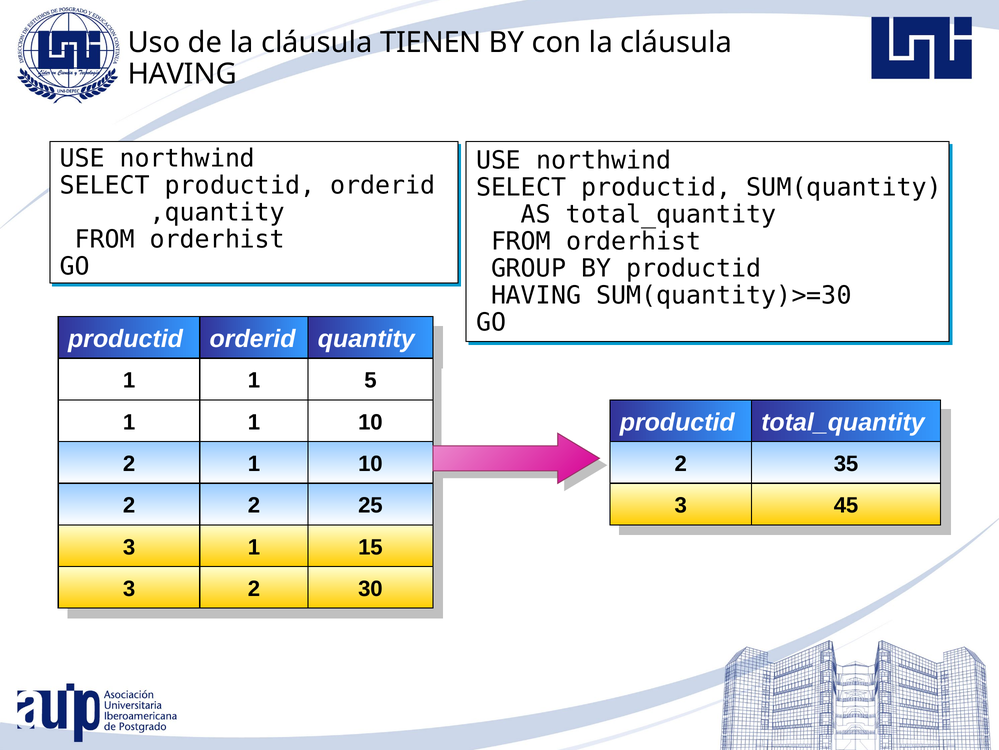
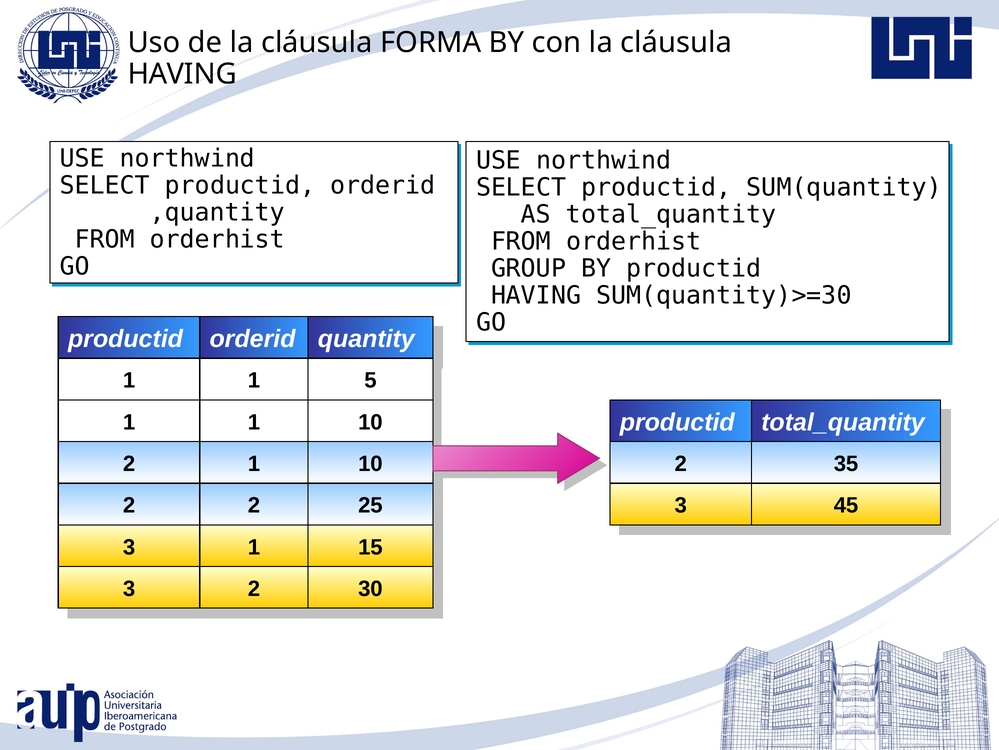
TIENEN: TIENEN -> FORMA (431, 43)
